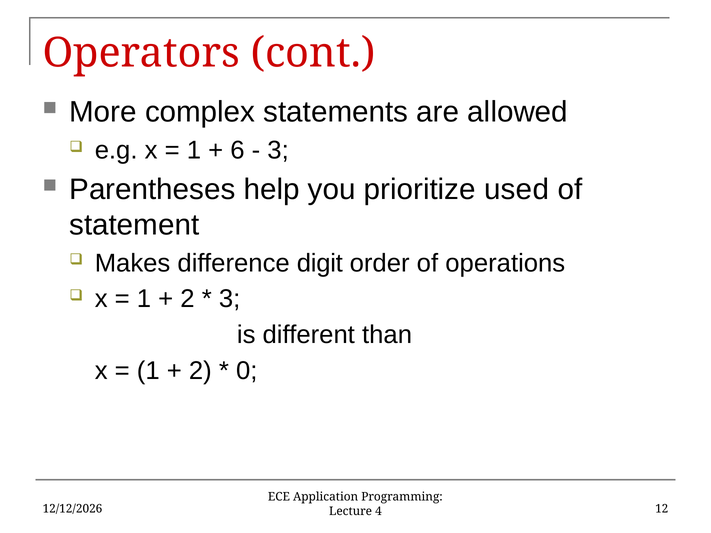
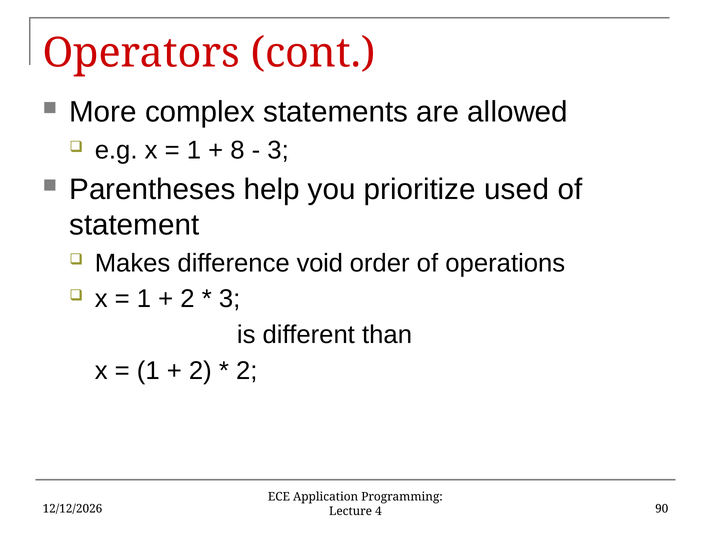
6: 6 -> 8 (237, 150)
digit: digit -> void (320, 263)
0: 0 -> 2 (247, 371)
12: 12 -> 90 (662, 509)
